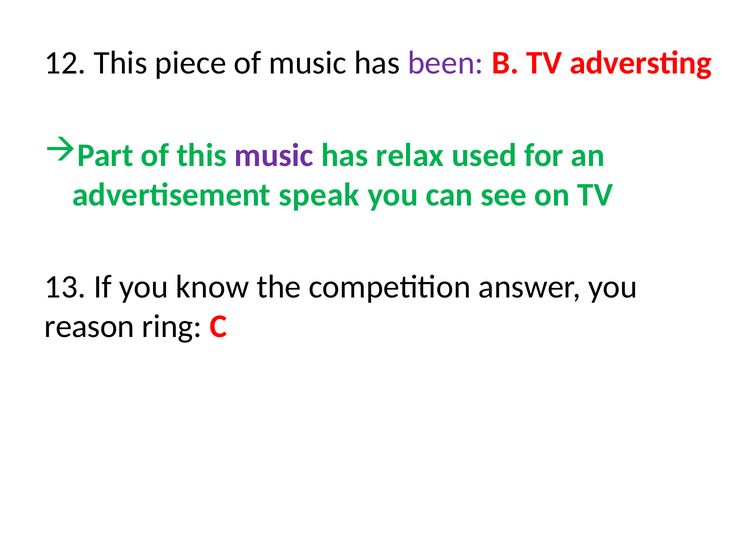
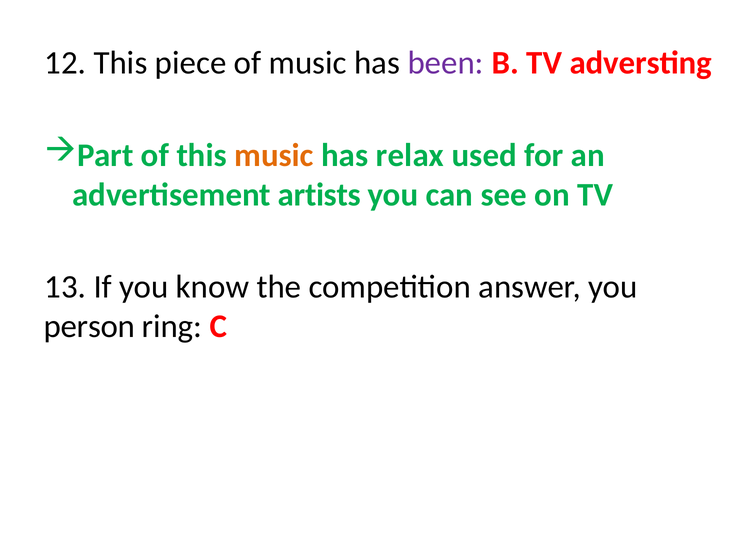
music colour: purple -> orange (274, 155)
speak: speak -> artists (319, 195)
reason: reason -> person (89, 326)
